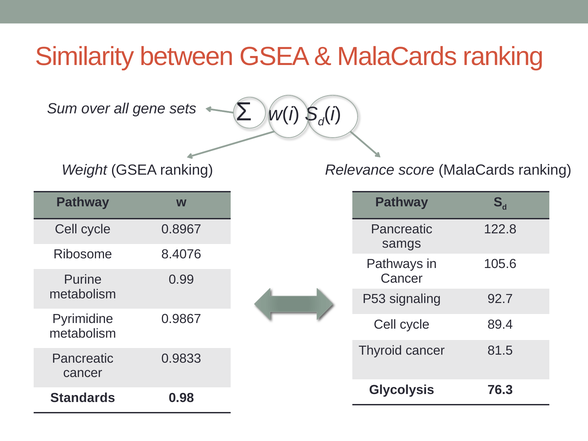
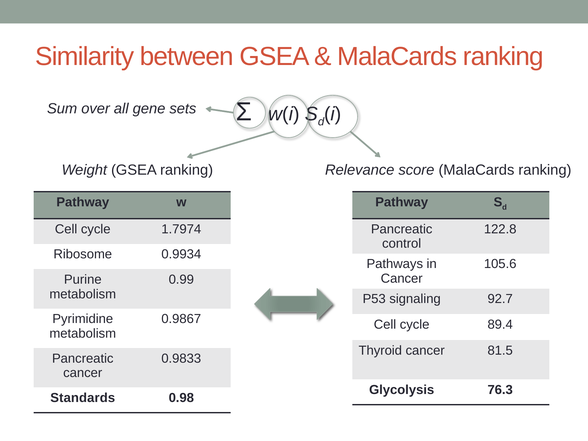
0.8967: 0.8967 -> 1.7974 (181, 229)
samgs: samgs -> control (402, 244)
8.4076: 8.4076 -> 0.9934 (181, 254)
